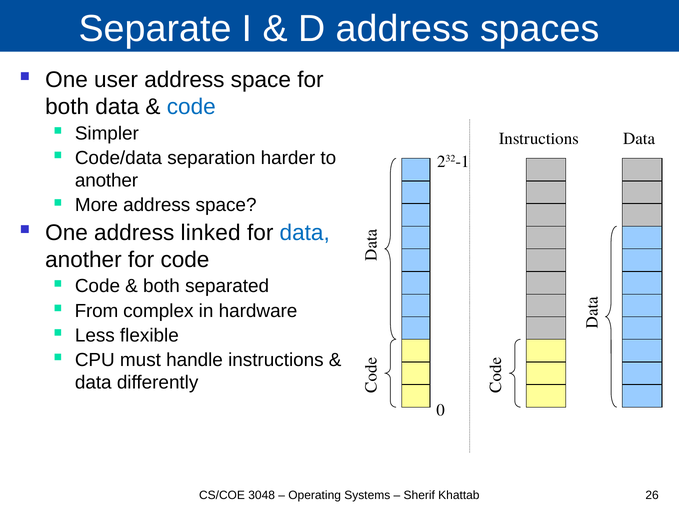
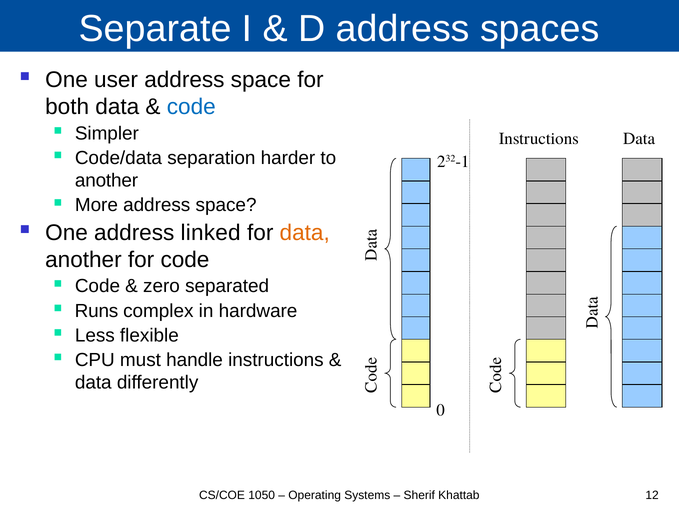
data colour: blue -> orange (305, 233)
both: both -> zero (161, 286)
From: From -> Runs (97, 311)
3048: 3048 -> 1050 (262, 495)
26: 26 -> 12 (652, 495)
